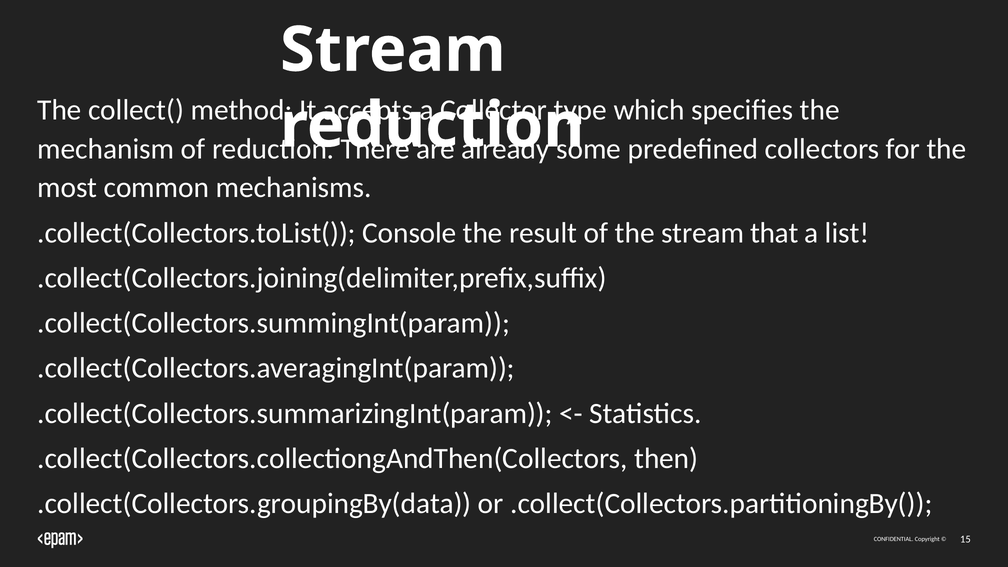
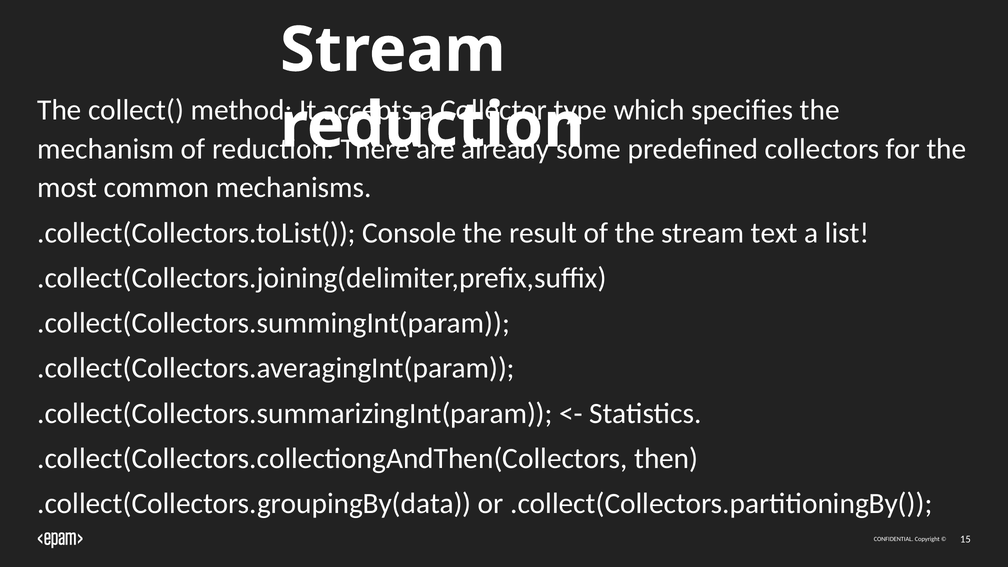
that: that -> text (774, 233)
